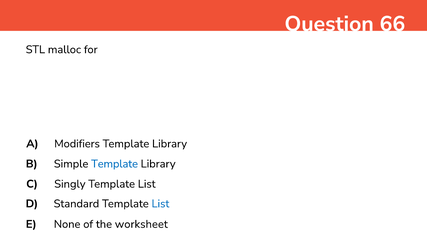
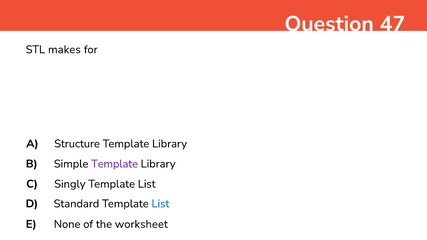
66: 66 -> 47 (392, 24)
malloc: malloc -> makes (64, 50)
Modifiers: Modifiers -> Structure (77, 144)
Template colour: blue -> purple (115, 164)
